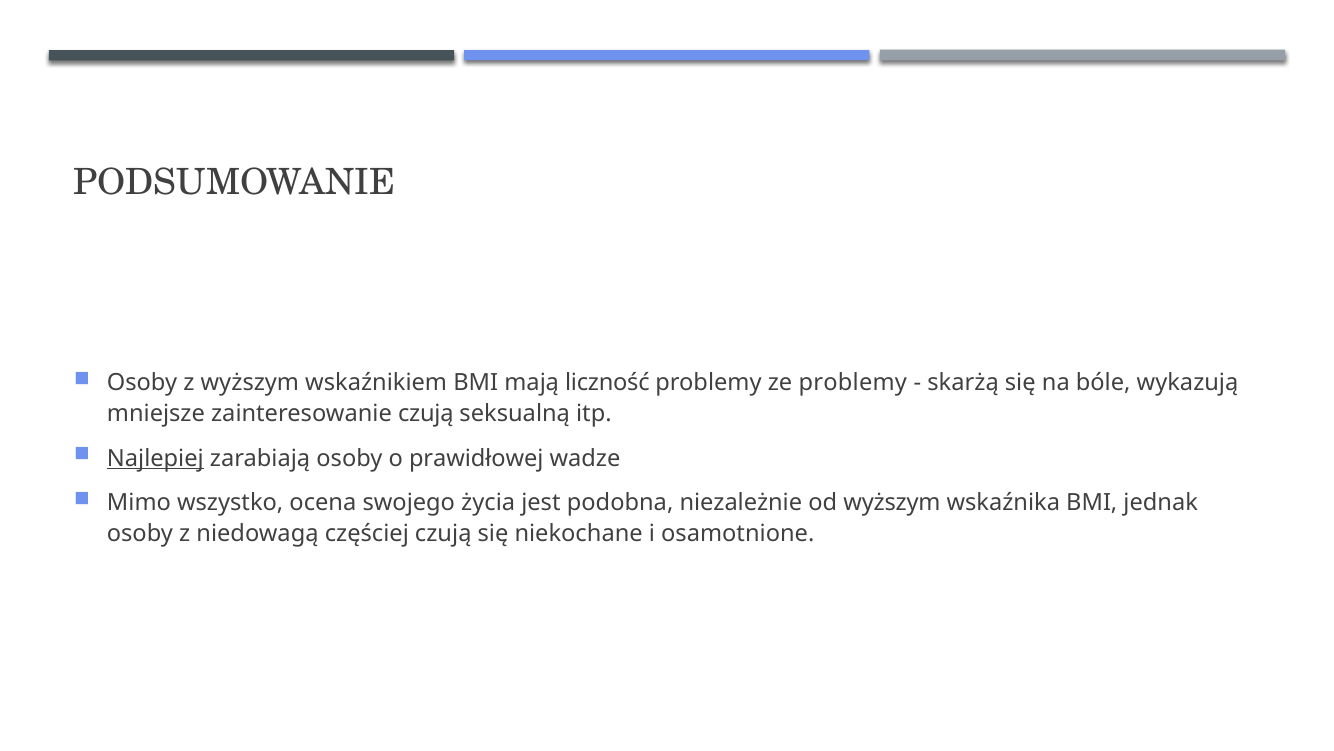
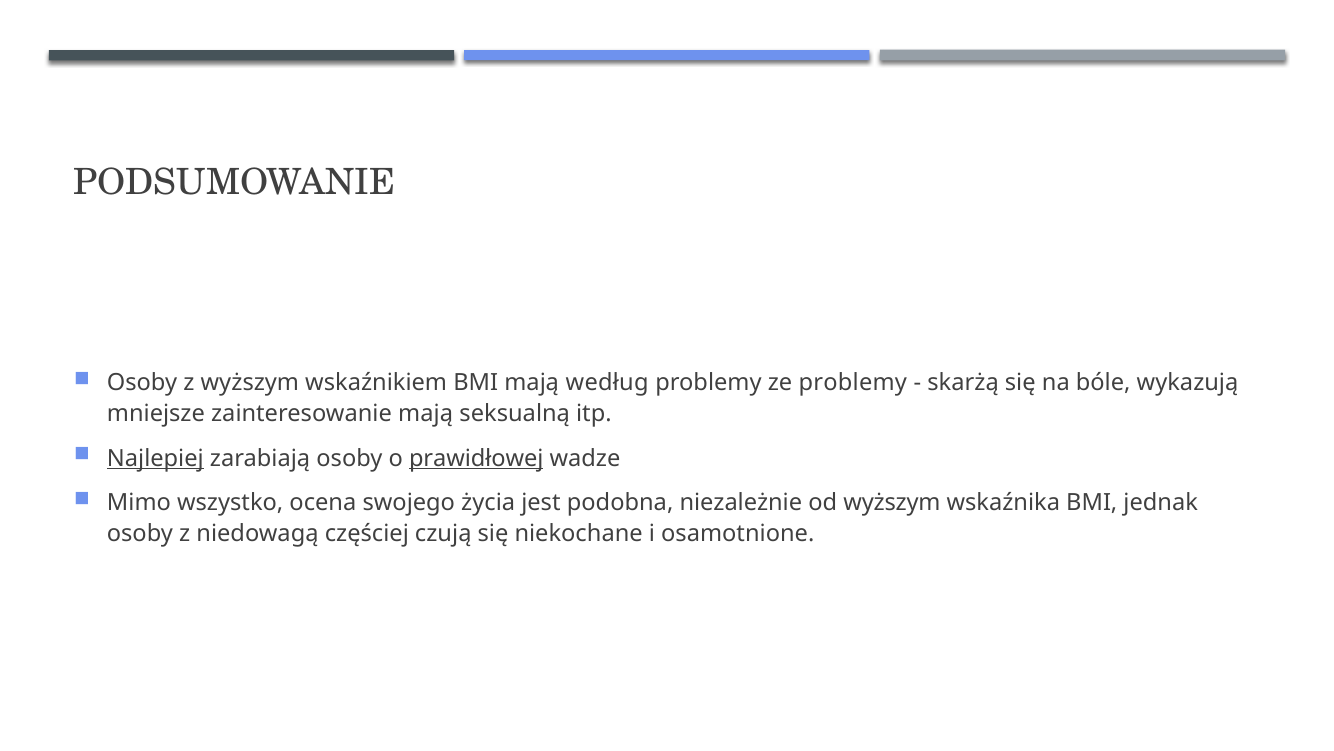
liczność: liczność -> według (607, 383)
zainteresowanie czują: czują -> mają (426, 414)
prawidłowej underline: none -> present (476, 458)
